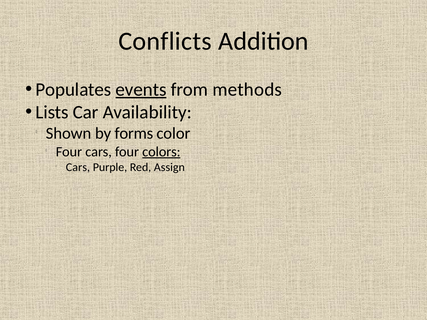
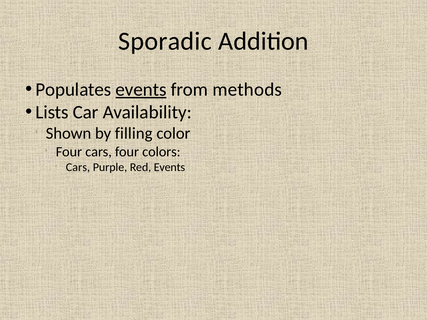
Conflicts: Conflicts -> Sporadic (165, 41)
forms: forms -> filling (134, 134)
colors underline: present -> none (161, 152)
Red Assign: Assign -> Events (169, 167)
